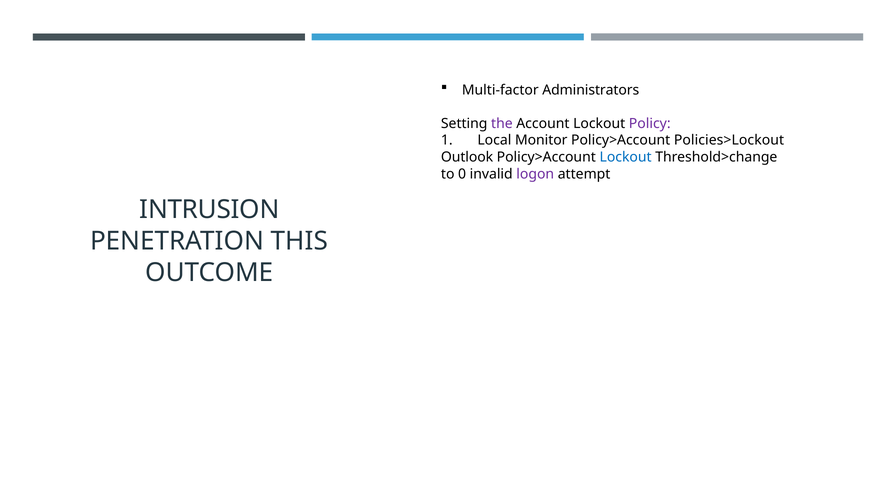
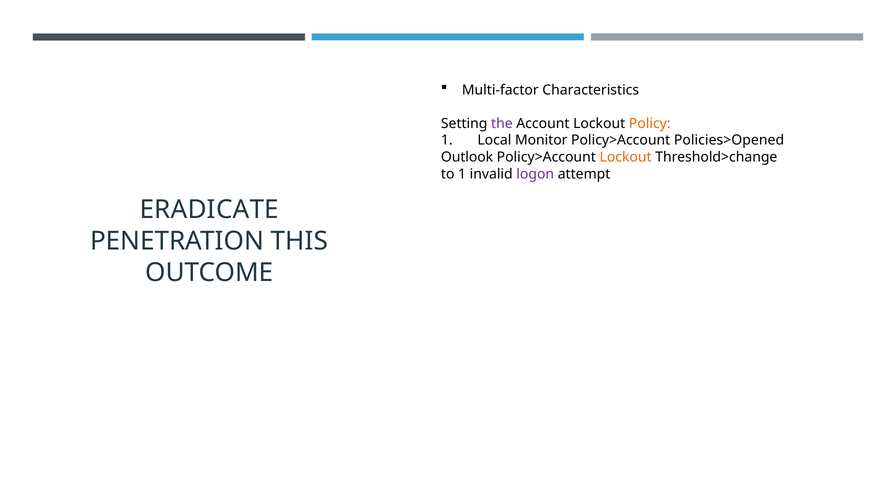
Administrators: Administrators -> Characteristics (591, 90)
Policy colour: purple -> orange (650, 124)
Policies>Lockout: Policies>Lockout -> Policies>Opened (729, 140)
Lockout colour: blue -> orange (626, 157)
to 0: 0 -> 1 (462, 174)
INTRUSION: INTRUSION -> ERADICATE (209, 210)
